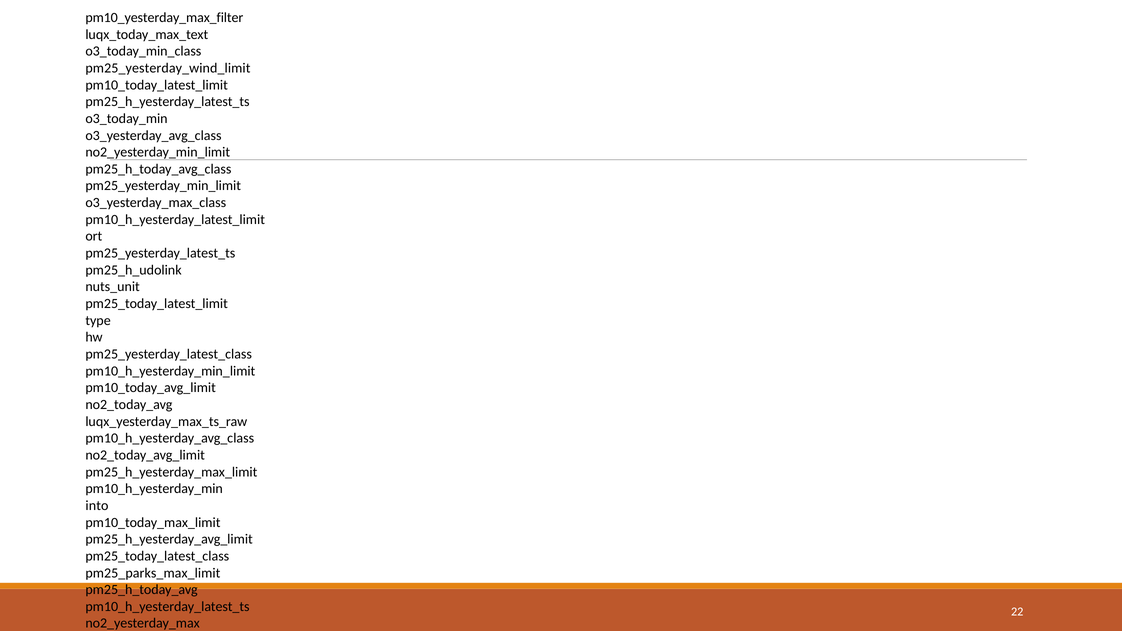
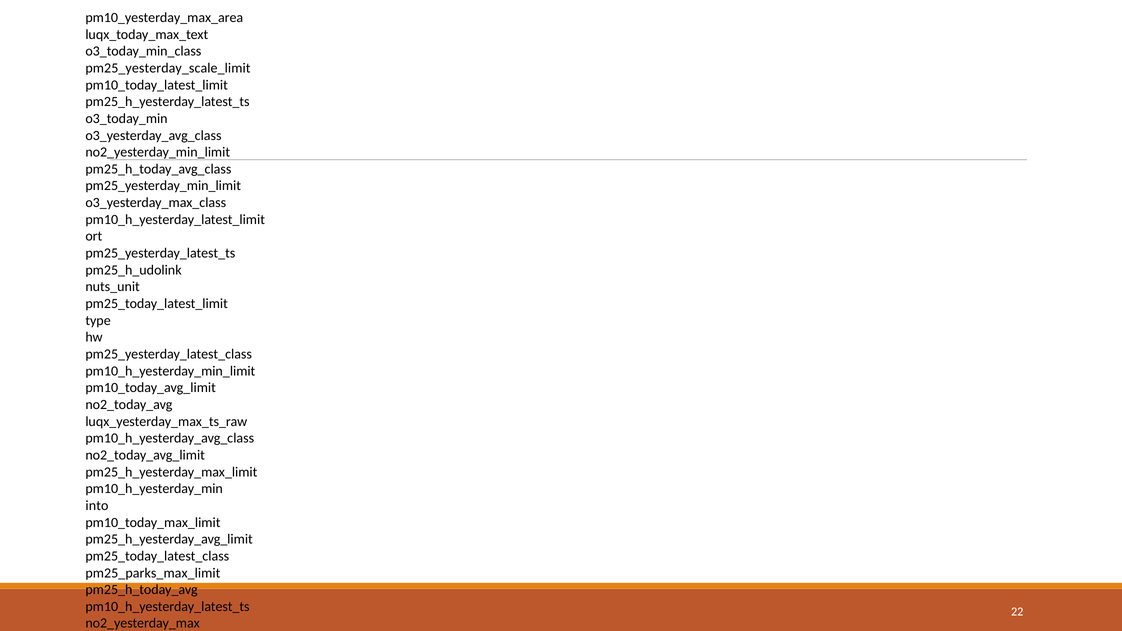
pm10_yesterday_max_filter: pm10_yesterday_max_filter -> pm10_yesterday_max_area (164, 18)
pm25_yesterday_wind_limit: pm25_yesterday_wind_limit -> pm25_yesterday_scale_limit (168, 68)
